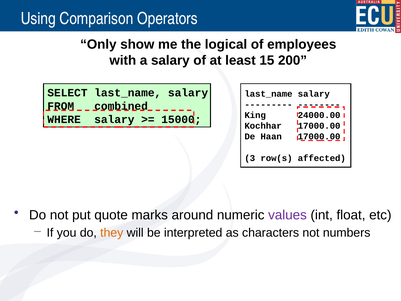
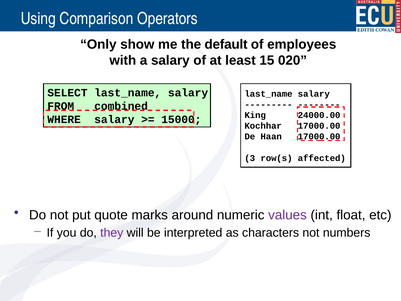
logical: logical -> default (226, 44)
200: 200 -> 020 (293, 60)
they colour: orange -> purple (112, 233)
